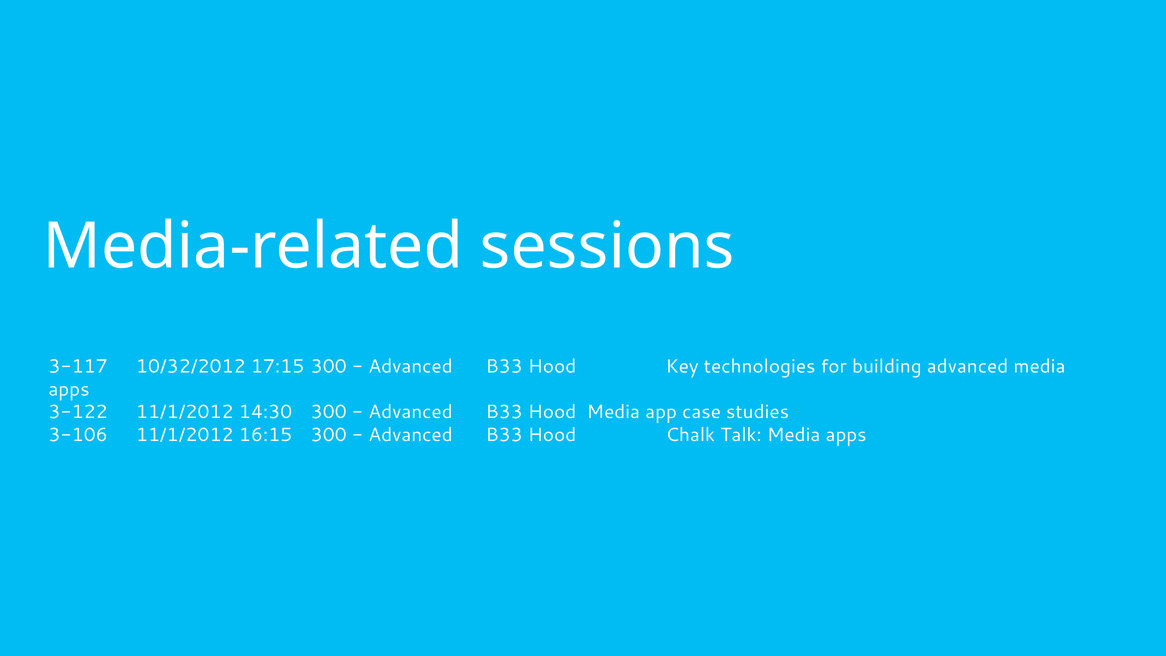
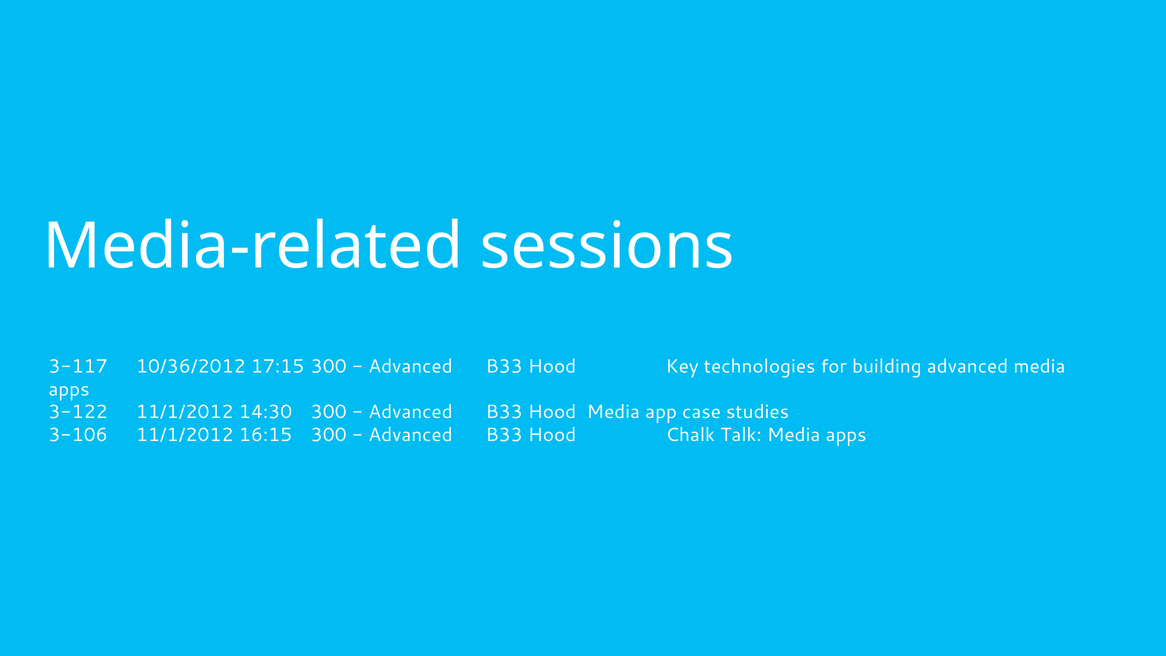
10/32/2012: 10/32/2012 -> 10/36/2012 (191, 366)
